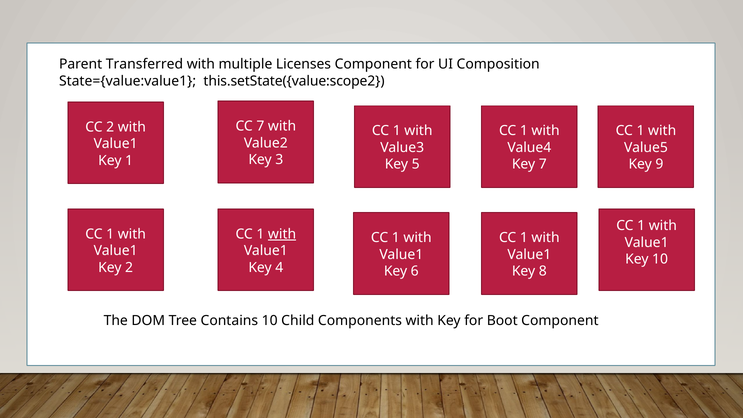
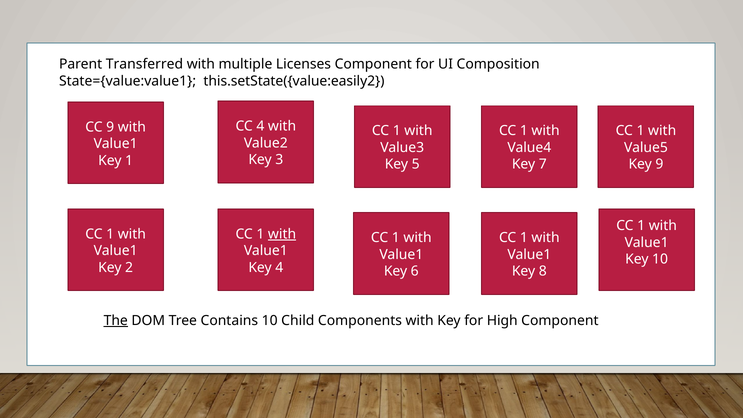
this.setState({value:scope2: this.setState({value:scope2 -> this.setState({value:easily2 (294, 81)
CC 7: 7 -> 4 (260, 126)
CC 2: 2 -> 9 (110, 127)
The underline: none -> present (116, 321)
Boot: Boot -> High (502, 321)
